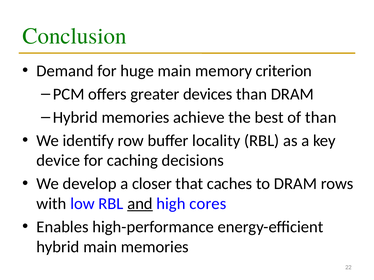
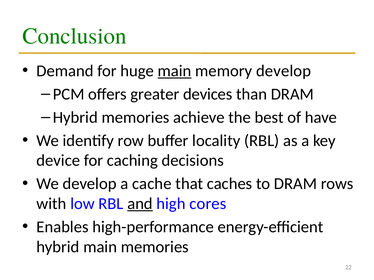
main underline: none -> present (175, 71)
memory criterion: criterion -> develop (284, 71)
of than: than -> have (321, 118)
closer: closer -> cache (152, 184)
